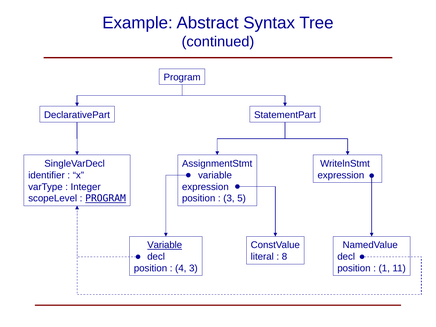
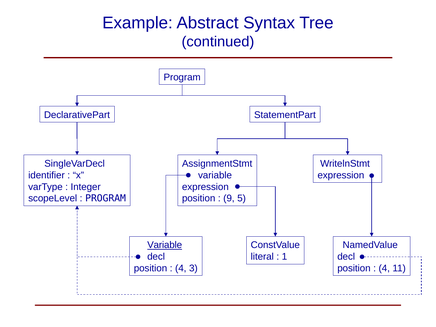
PROGRAM underline: present -> none (106, 198)
3: 3 -> 9 (229, 198)
8: 8 -> 1 (284, 257)
1: 1 -> 4 (384, 268)
